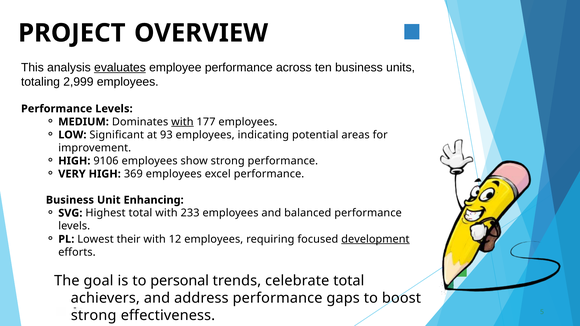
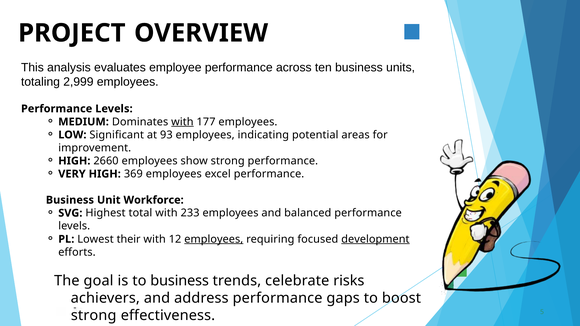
evaluates underline: present -> none (120, 68)
9106: 9106 -> 2660 (106, 161)
Enhancing: Enhancing -> Workforce (154, 200)
employees underline: none -> present (214, 239)
to personal: personal -> business (180, 281)
celebrate total: total -> risks (349, 281)
